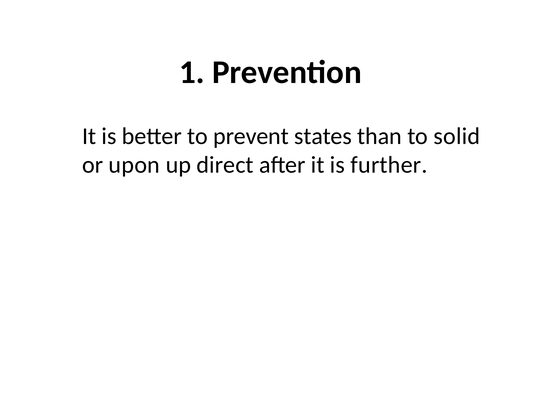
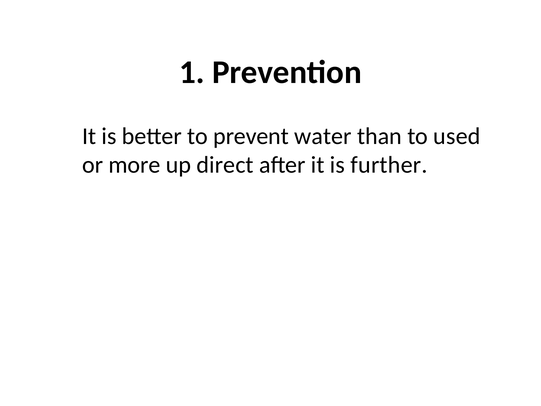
states: states -> water (323, 136)
solid: solid -> used (457, 136)
upon: upon -> more (134, 165)
